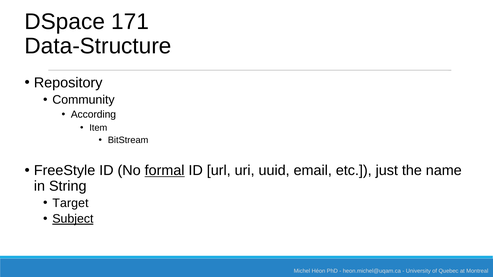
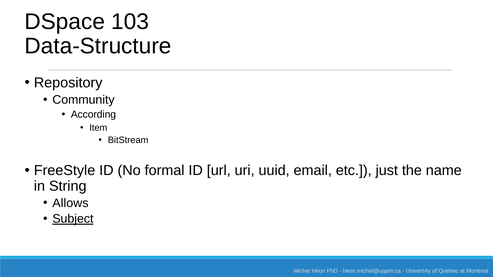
171: 171 -> 103 (130, 22)
formal underline: present -> none (165, 171)
Target: Target -> Allows (70, 203)
